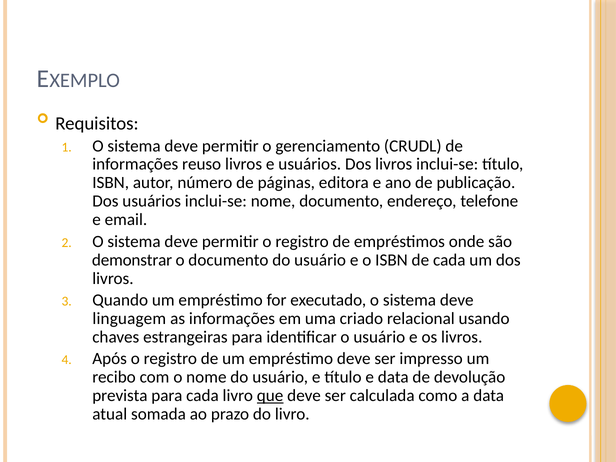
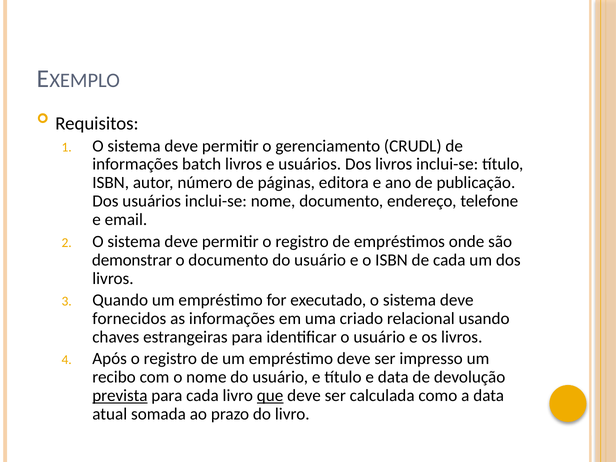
reuso: reuso -> batch (202, 164)
linguagem: linguagem -> fornecidos (129, 319)
prevista underline: none -> present (120, 396)
